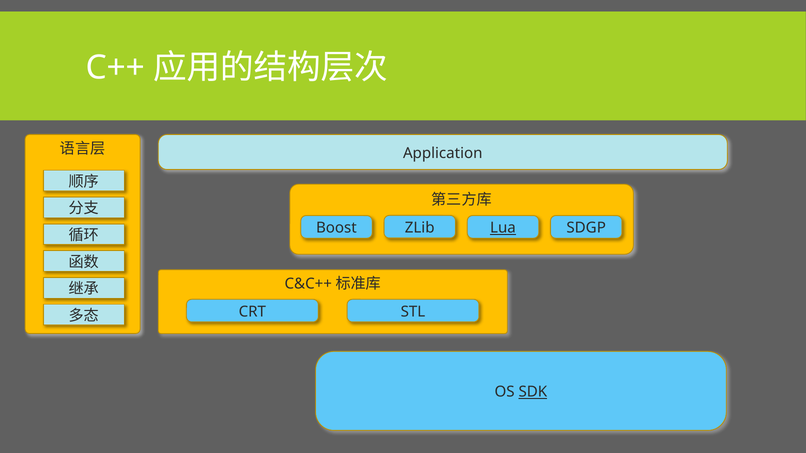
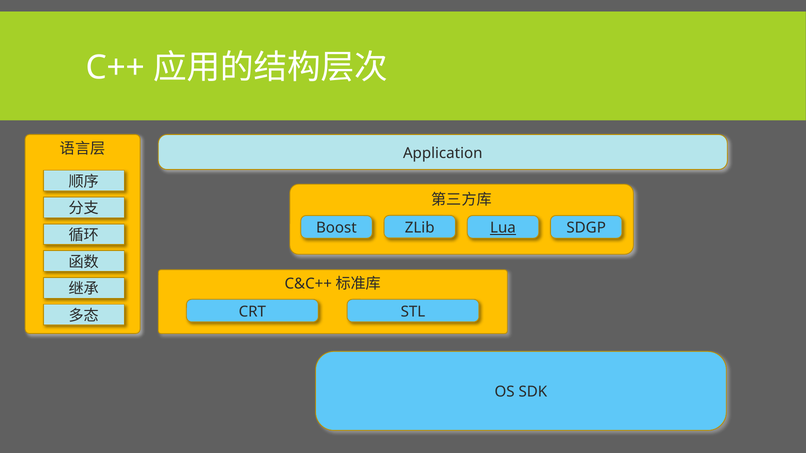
SDK underline: present -> none (533, 392)
